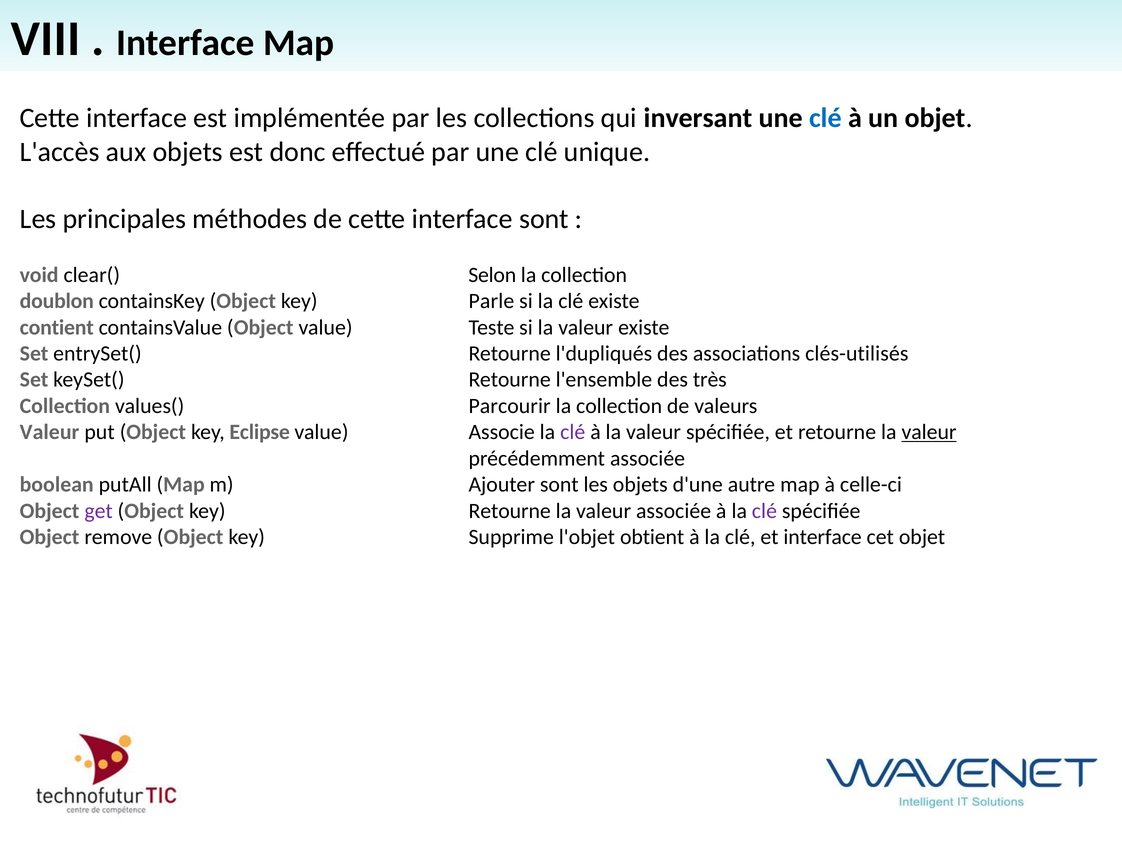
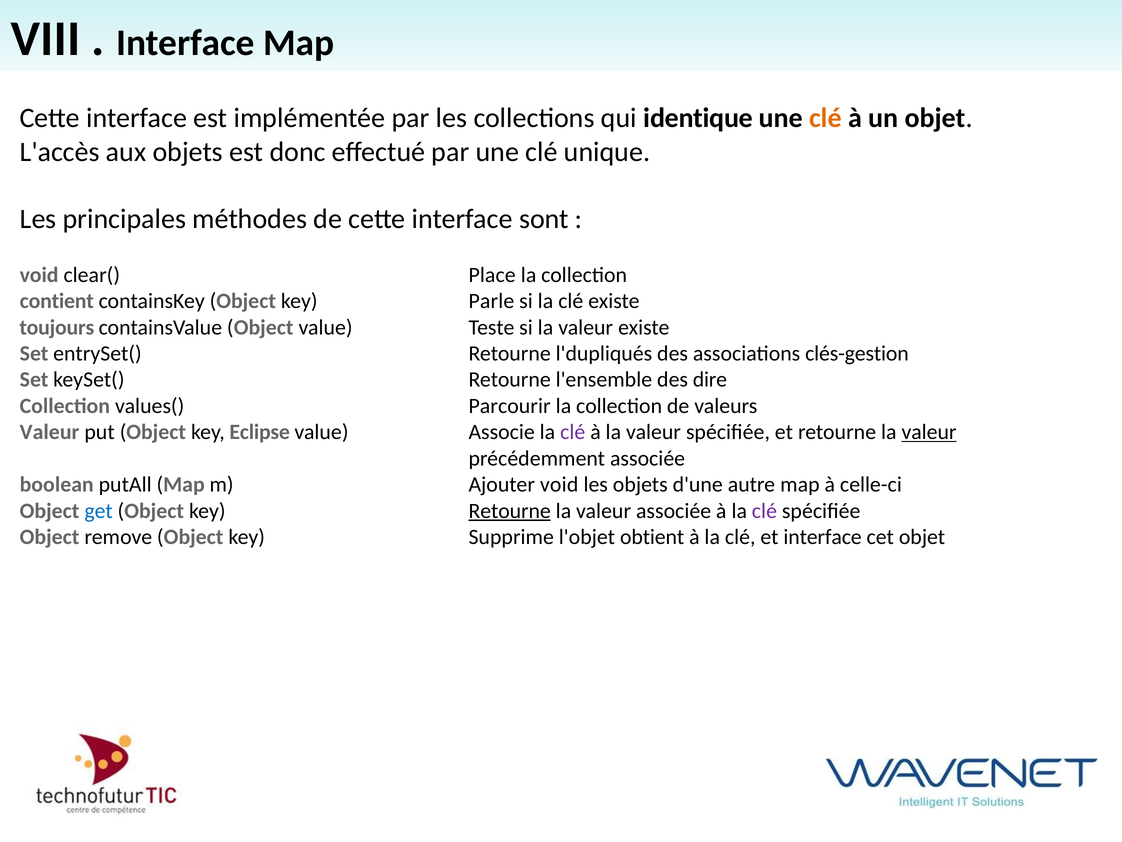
inversant: inversant -> identique (698, 118)
clé colour: blue -> orange (825, 118)
Selon: Selon -> Place (492, 275)
doublon: doublon -> contient (57, 301)
contient: contient -> toujours (57, 327)
clés-utilisés: clés-utilisés -> clés-gestion (857, 353)
très: très -> dire (710, 380)
Ajouter sont: sont -> void (559, 484)
get colour: purple -> blue (99, 511)
Retourne underline: none -> present (510, 511)
